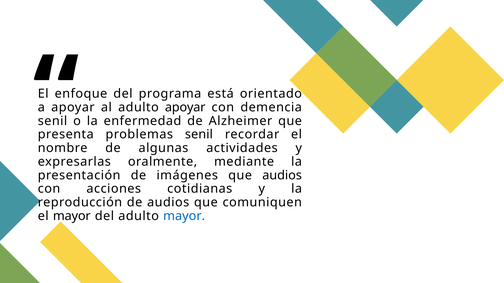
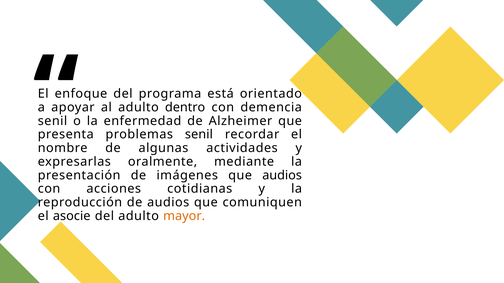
adulto apoyar: apoyar -> dentro (185, 107)
el mayor: mayor -> asocie (72, 216)
mayor colour: blue -> orange (184, 216)
